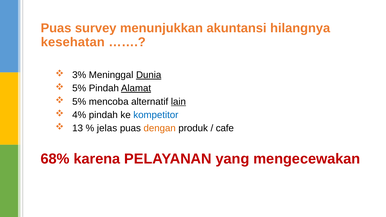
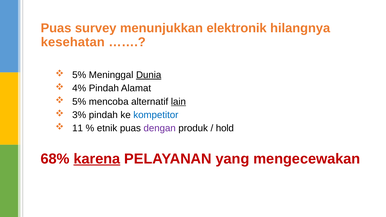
akuntansi: akuntansi -> elektronik (237, 28)
3%: 3% -> 5% (79, 75)
5%: 5% -> 4% (79, 88)
Alamat underline: present -> none (136, 88)
4%: 4% -> 3% (79, 115)
13: 13 -> 11 (78, 128)
jelas: jelas -> etnik (107, 128)
dengan colour: orange -> purple (160, 128)
cafe: cafe -> hold (225, 128)
karena underline: none -> present (97, 159)
